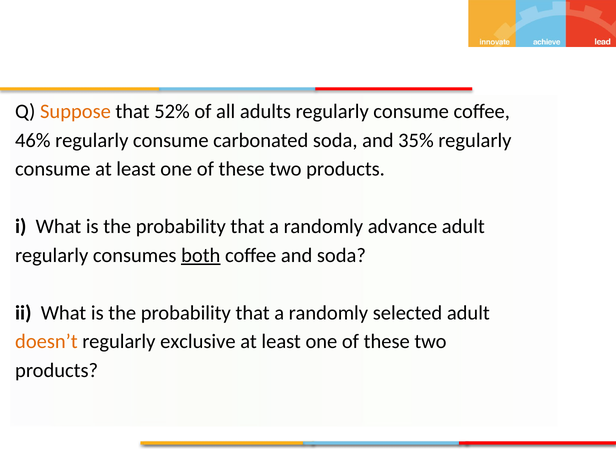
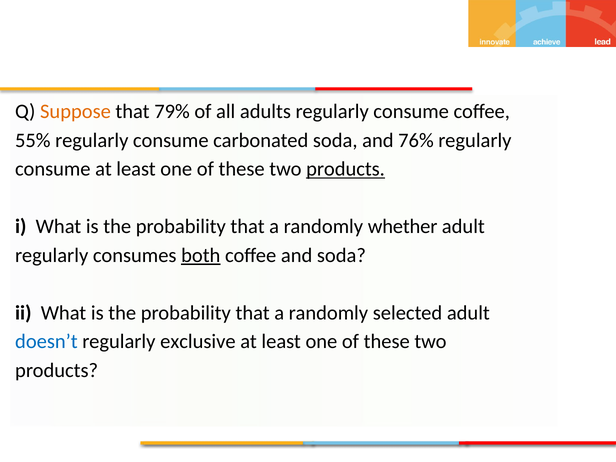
52%: 52% -> 79% (172, 112)
46%: 46% -> 55% (33, 140)
35%: 35% -> 76% (416, 140)
products underline: none -> present (346, 169)
advance: advance -> whether (403, 227)
doesn’t colour: orange -> blue (46, 342)
